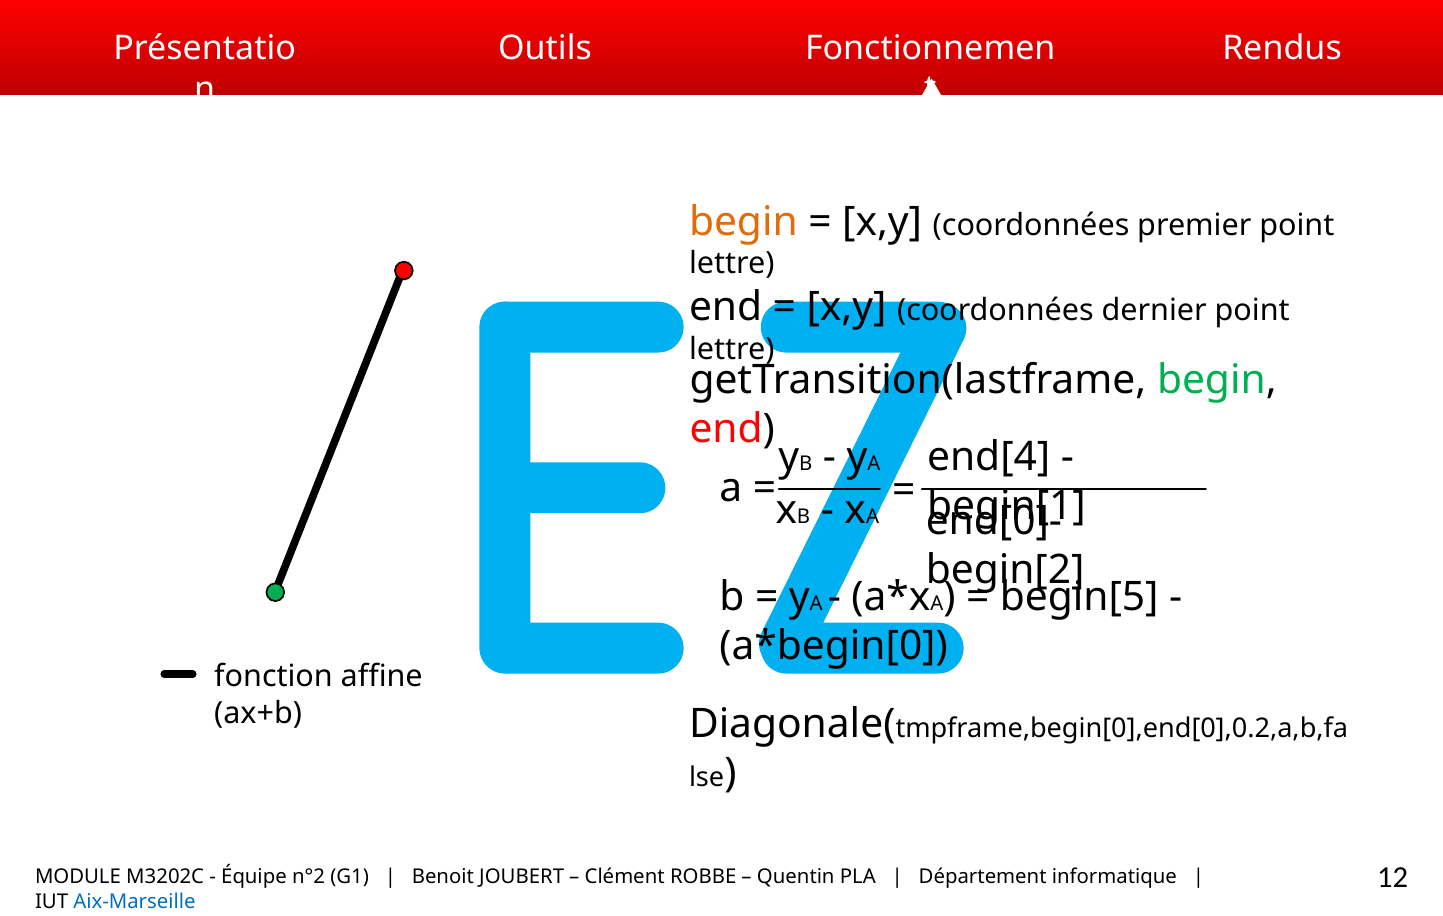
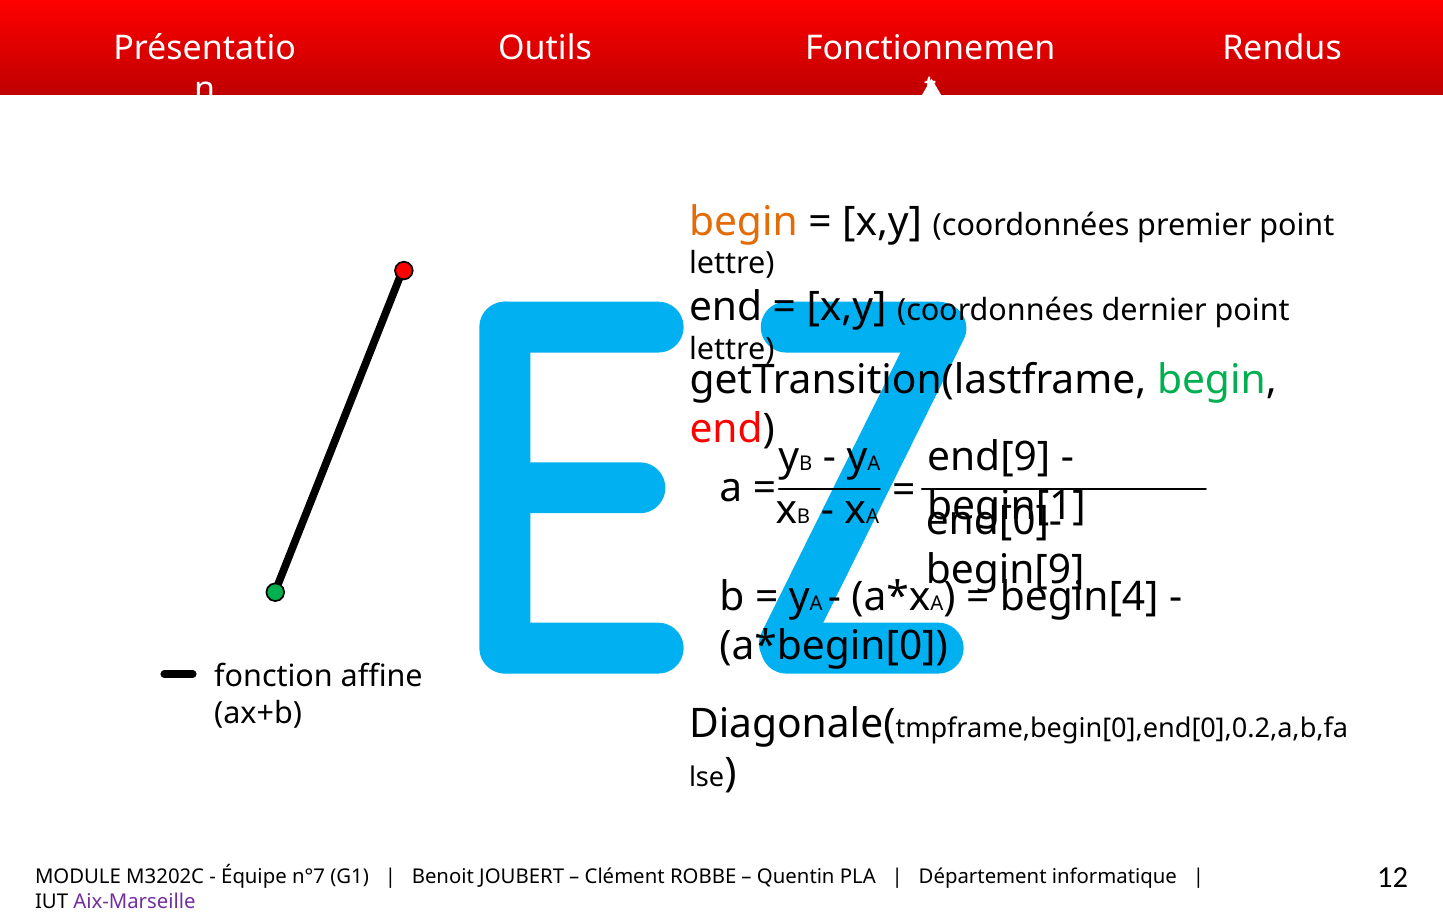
end[4: end[4 -> end[9 (989, 458)
begin[2: begin[2 -> begin[9 (1005, 570)
begin[5: begin[5 -> begin[4 (1079, 597)
n°2: n°2 -> n°7 (309, 877)
Aix-Marseille colour: blue -> purple (134, 902)
